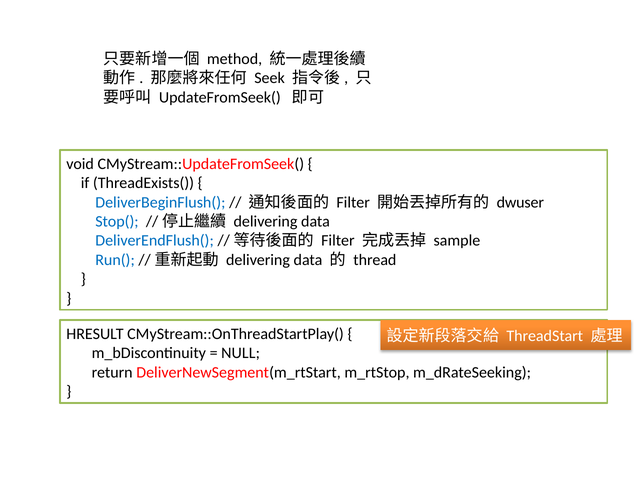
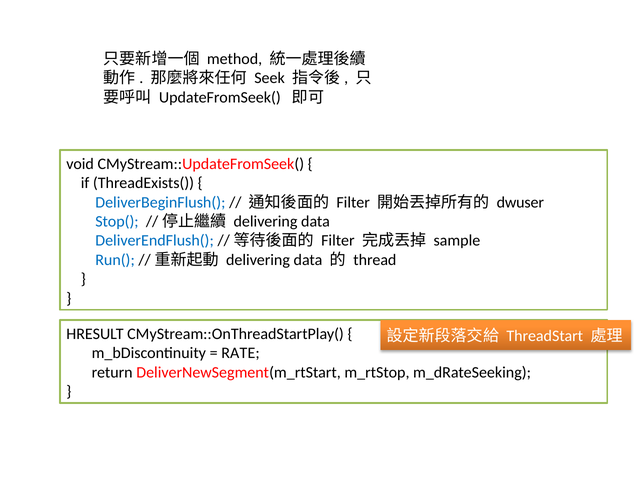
NULL: NULL -> RATE (241, 354)
